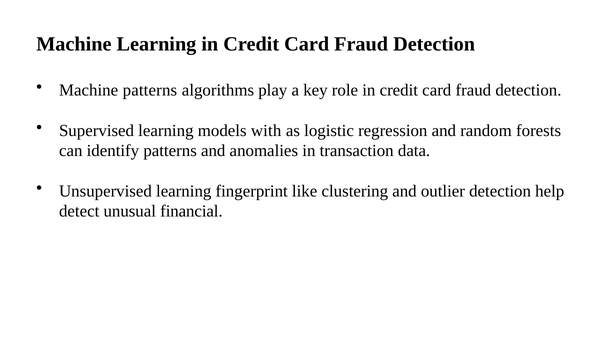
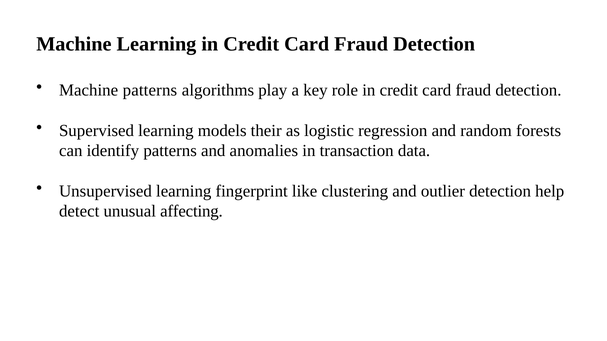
with: with -> their (266, 131)
financial: financial -> affecting (192, 212)
